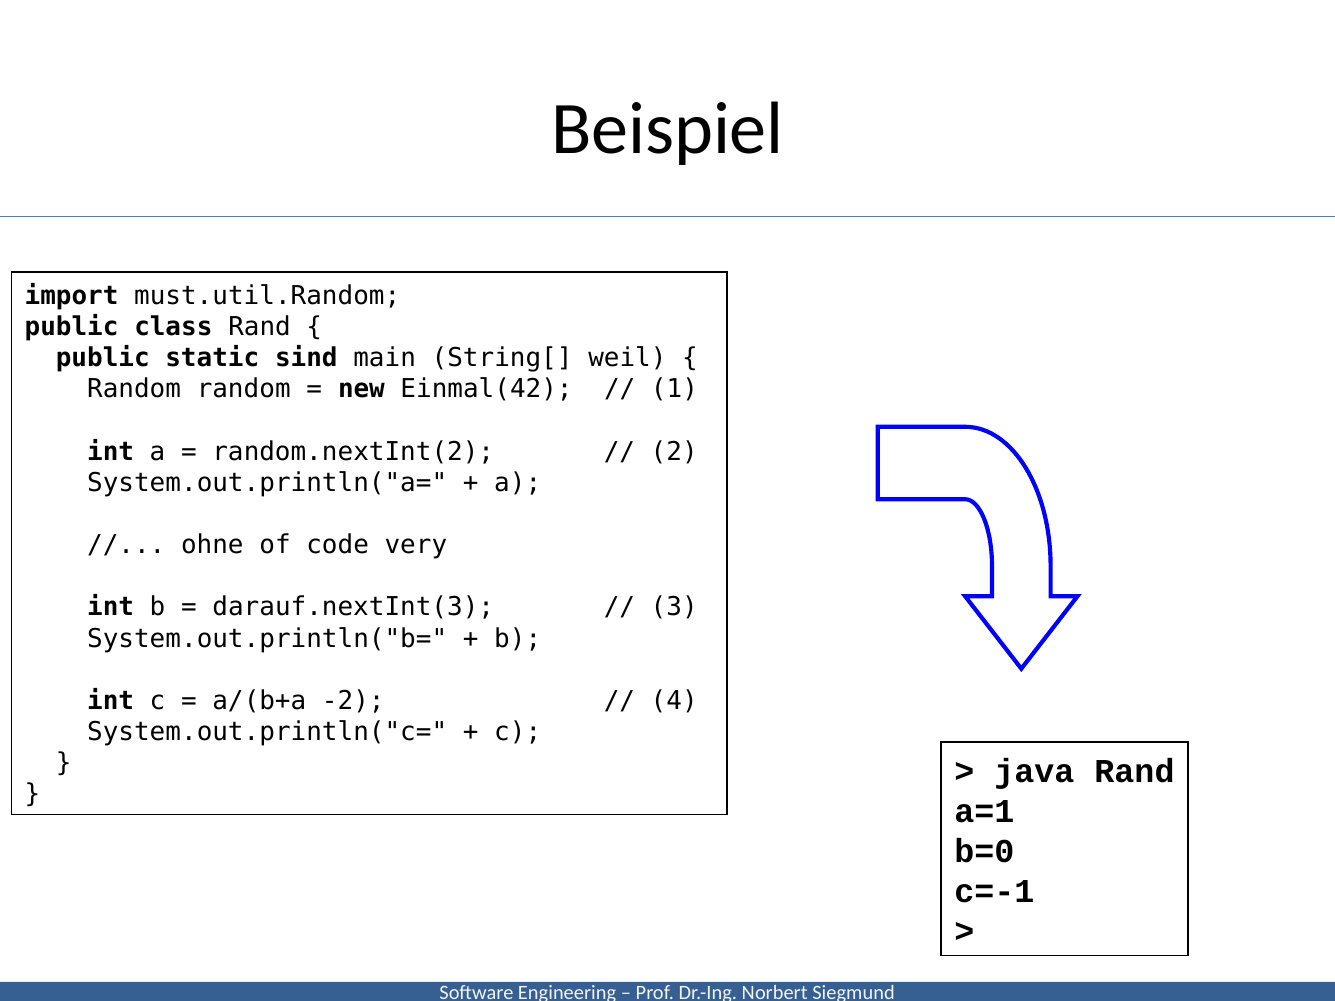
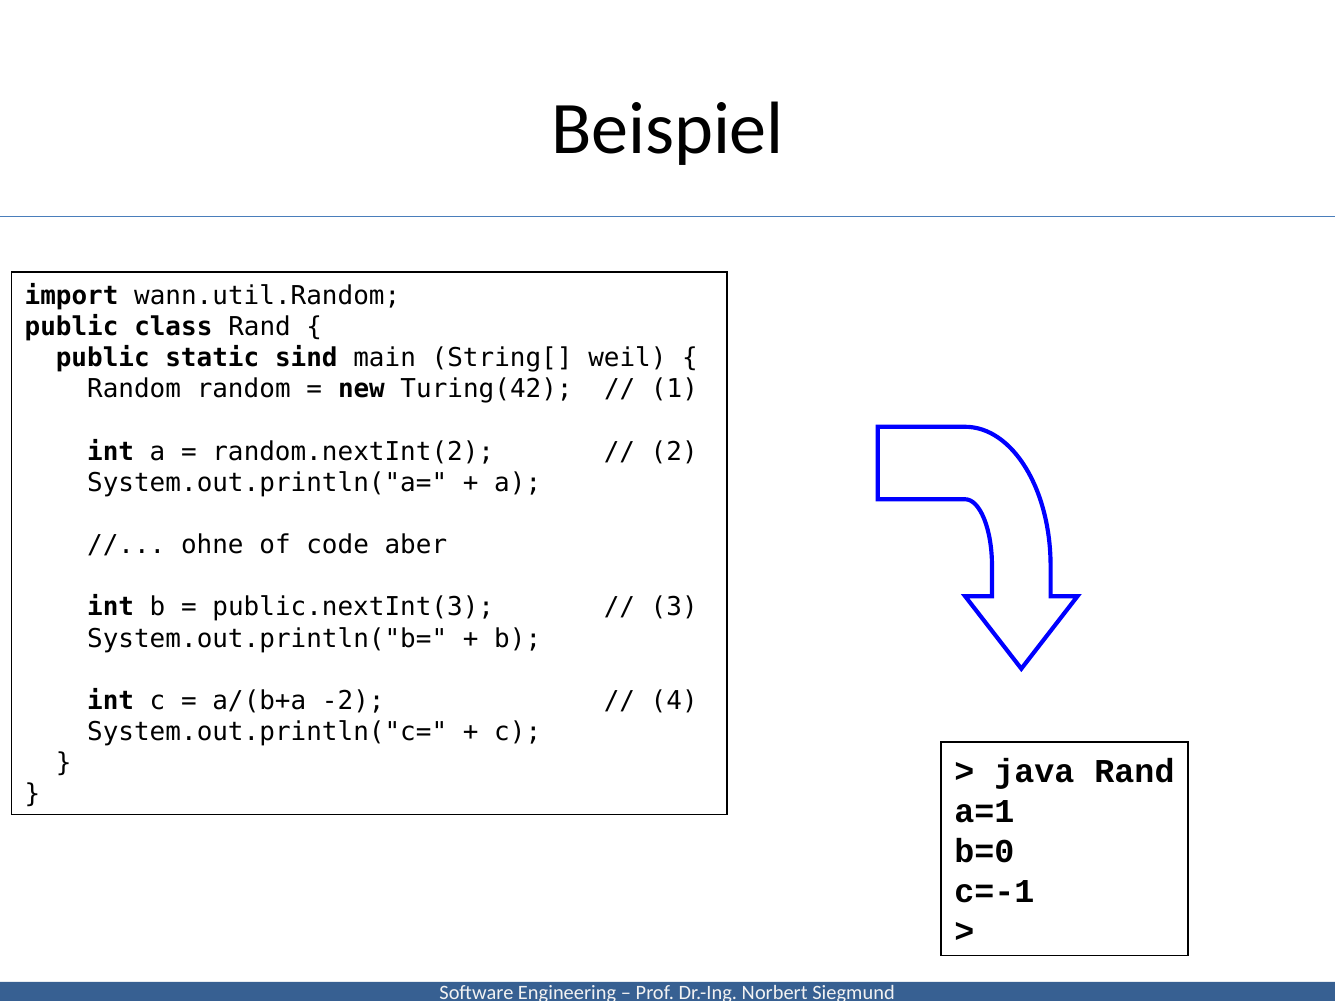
must.util.Random: must.util.Random -> wann.util.Random (267, 296)
Einmal(42: Einmal(42 -> Turing(42 (487, 389)
very: very -> aber (416, 545)
darauf.nextInt(3: darauf.nextInt(3 -> public.nextInt(3 (353, 608)
